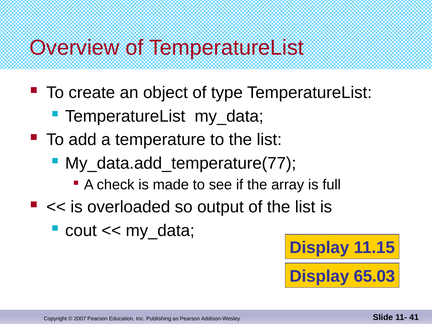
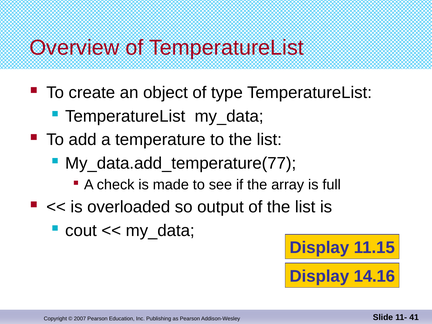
65.03: 65.03 -> 14.16 (374, 276)
